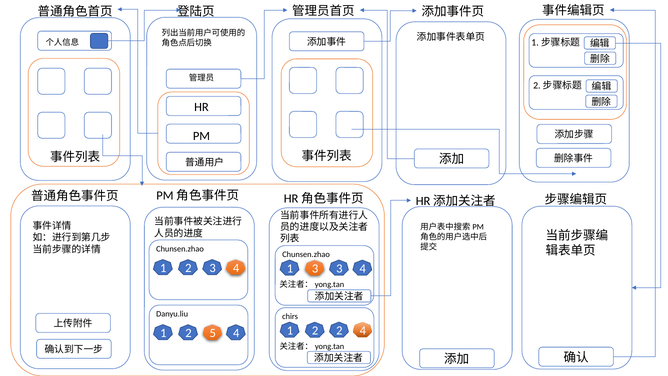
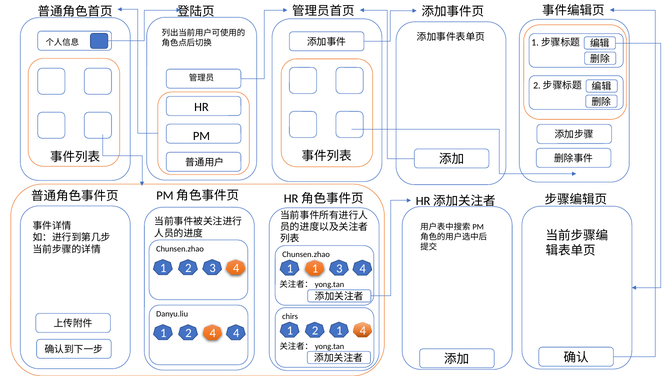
1 3: 3 -> 1 (315, 268)
2 2: 2 -> 1 (339, 330)
2 5: 5 -> 4 (213, 333)
